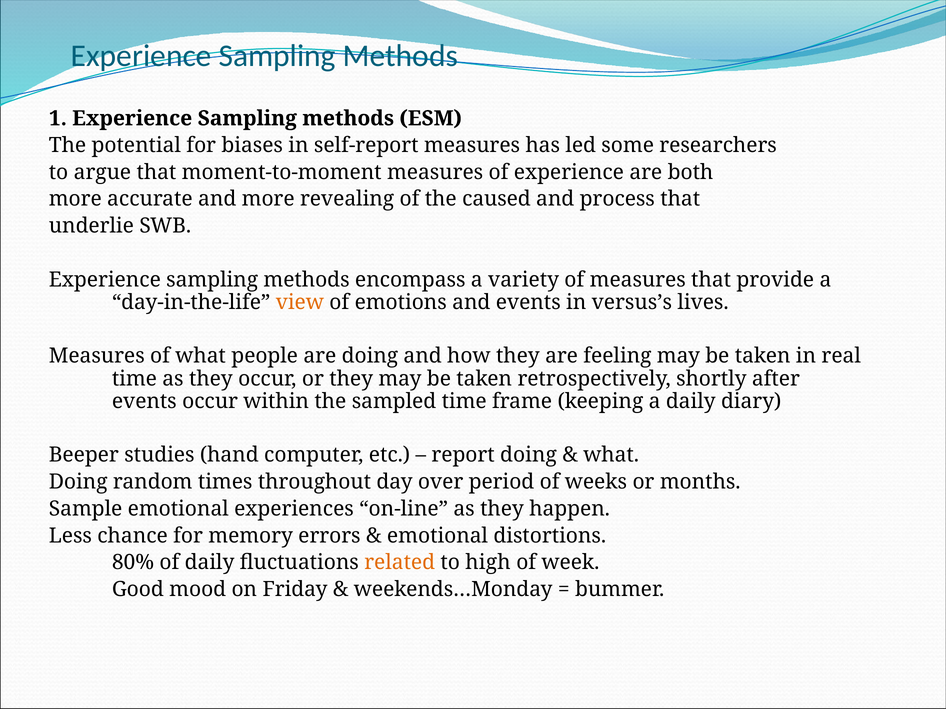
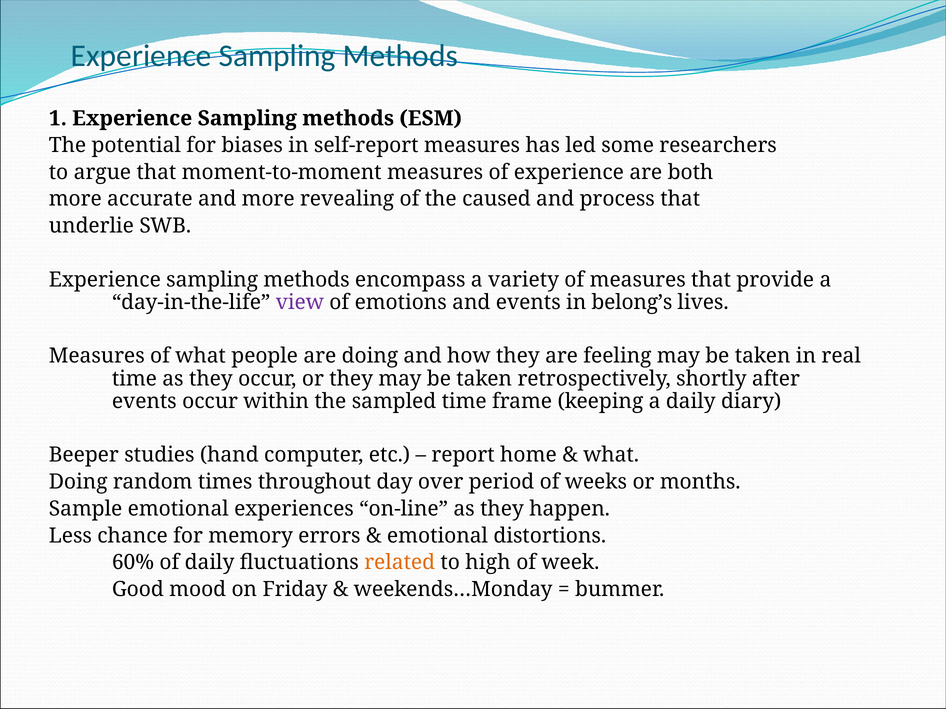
view colour: orange -> purple (300, 302)
versus’s: versus’s -> belong’s (632, 302)
report doing: doing -> home (528, 455)
80%: 80% -> 60% (133, 563)
